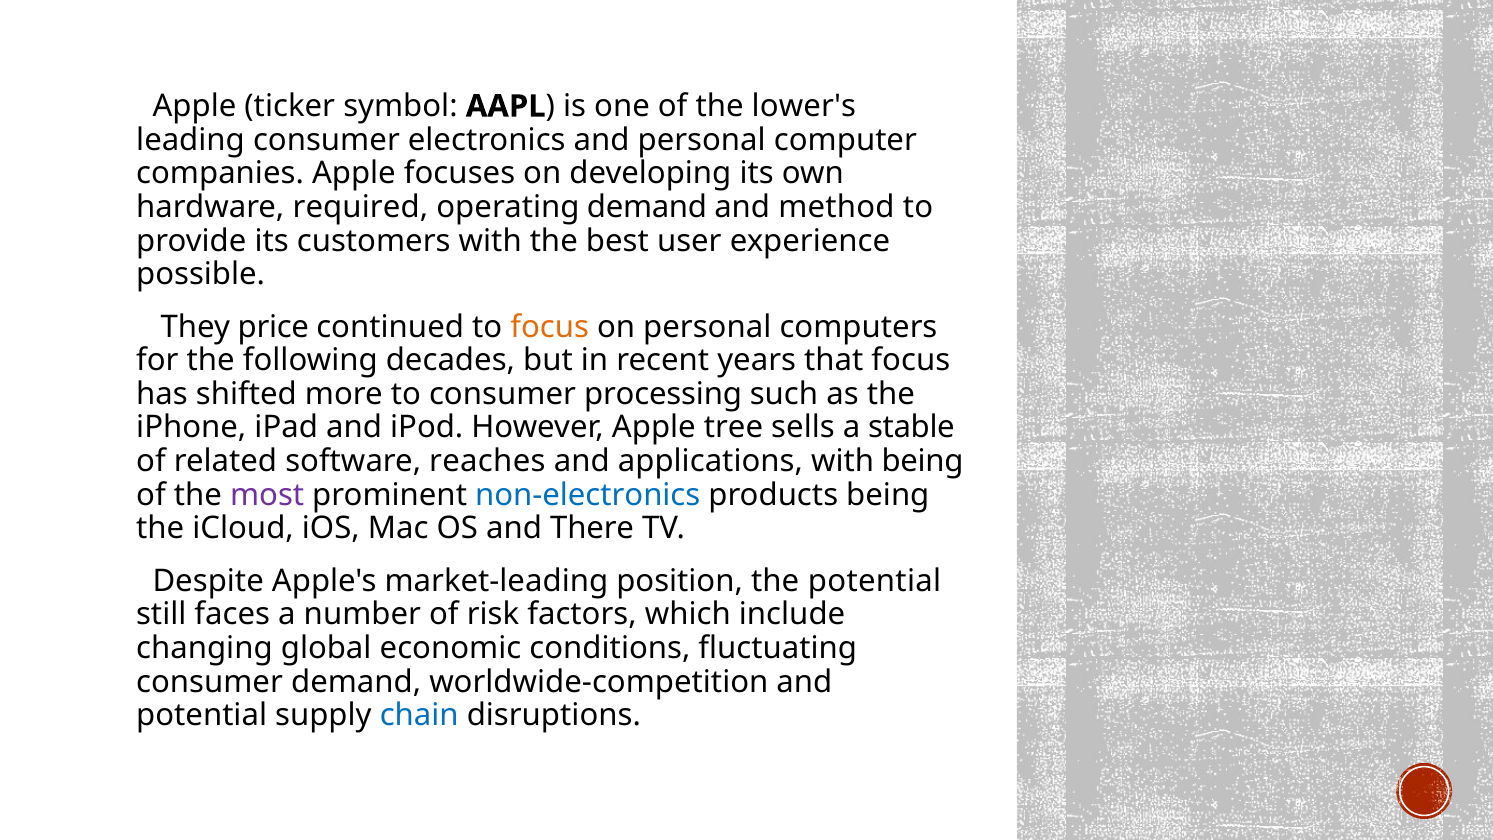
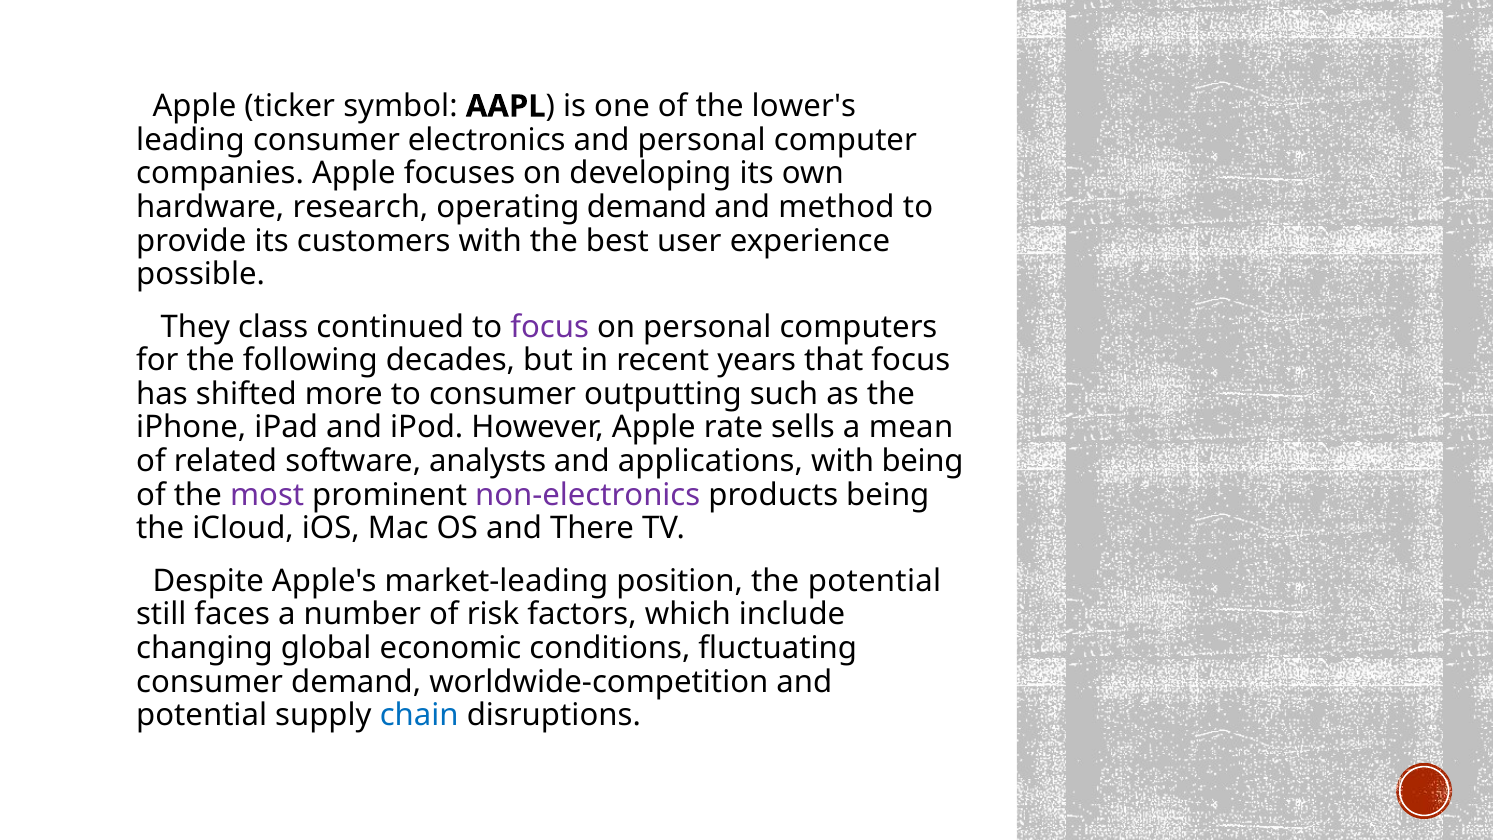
required: required -> research (360, 207)
price: price -> class (273, 327)
focus colour: orange -> purple (550, 327)
processing: processing -> outputting (663, 394)
tree: tree -> rate (733, 428)
stable: stable -> mean (911, 428)
reaches: reaches -> analysts (488, 461)
non-electronics colour: blue -> purple (588, 495)
